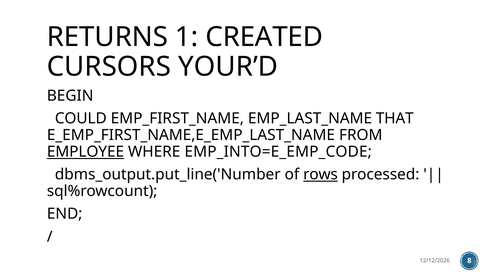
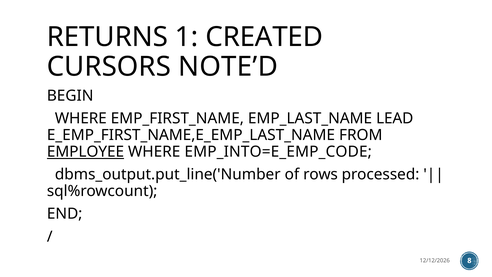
YOUR’D: YOUR’D -> NOTE’D (228, 67)
COULD: COULD -> WHERE (81, 118)
THAT: THAT -> LEAD (395, 118)
rows underline: present -> none (321, 174)
